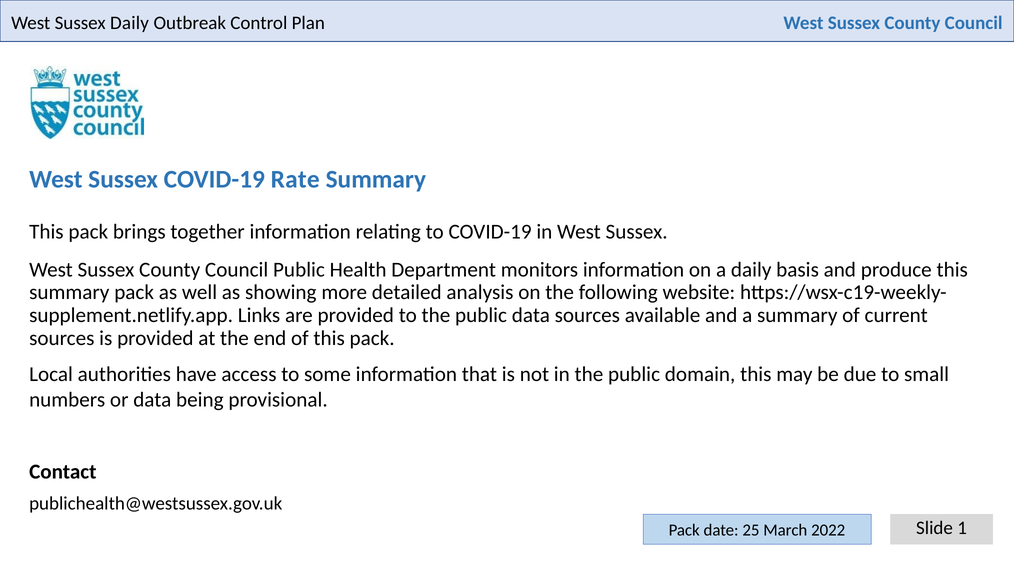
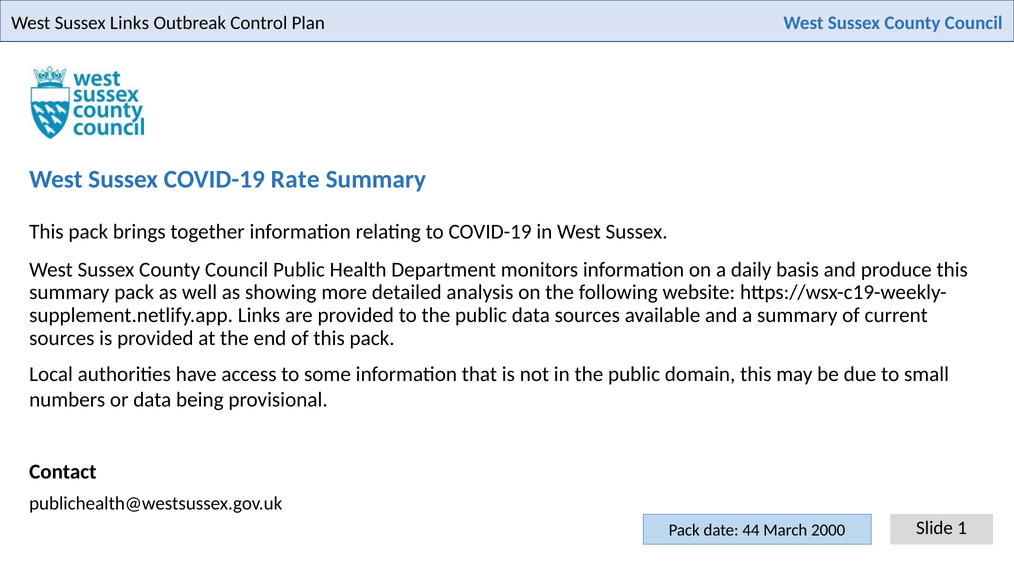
Sussex Daily: Daily -> Links (130, 23)
25: 25 -> 44 (751, 530)
2022: 2022 -> 2000 (828, 530)
